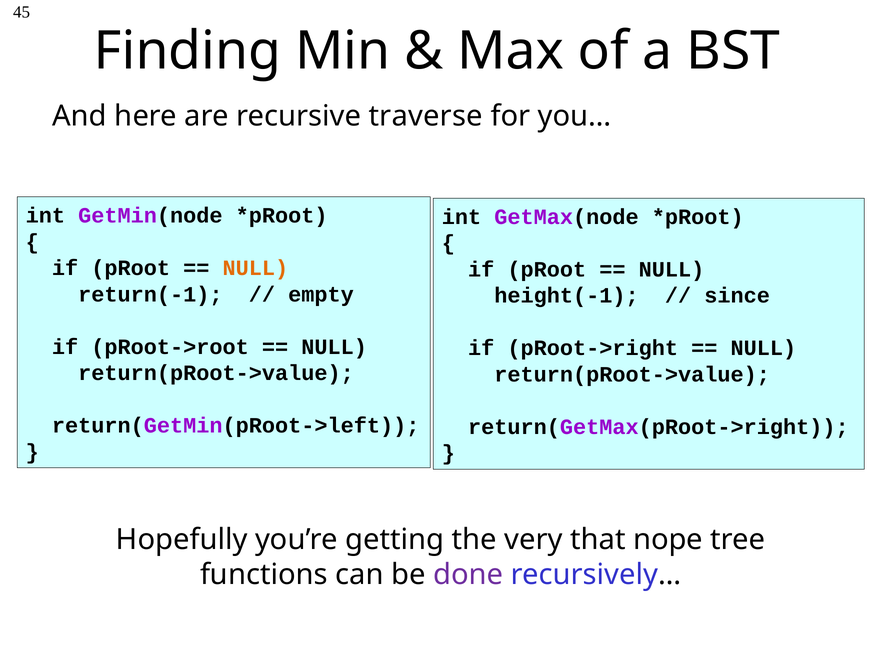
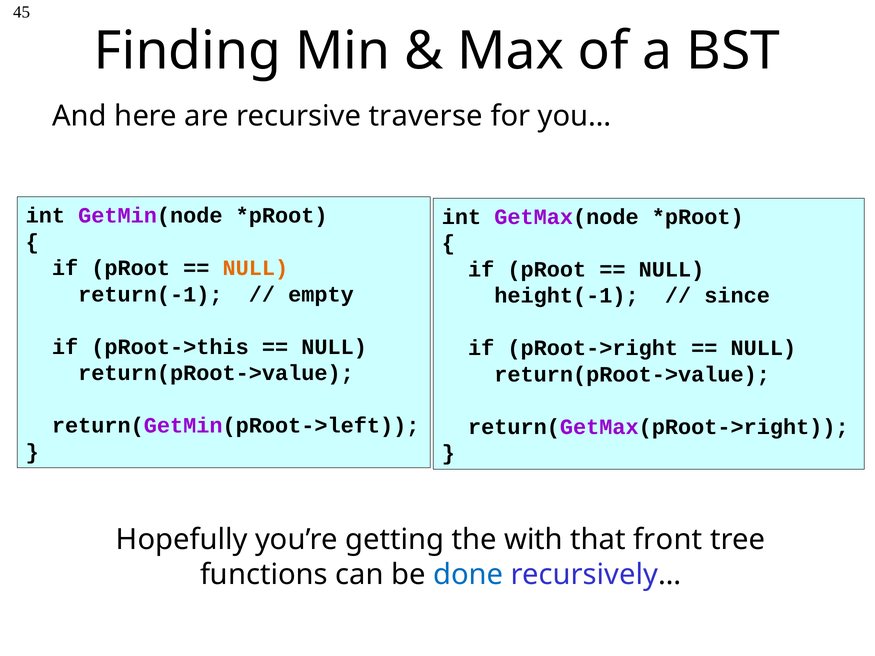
pRoot->root: pRoot->root -> pRoot->this (170, 347)
very: very -> with (534, 540)
nope: nope -> front (668, 540)
done colour: purple -> blue (468, 575)
